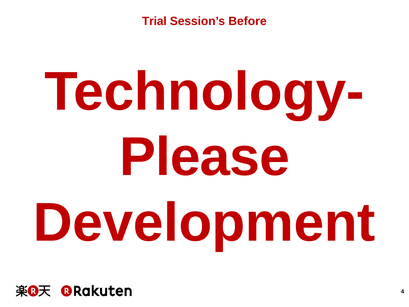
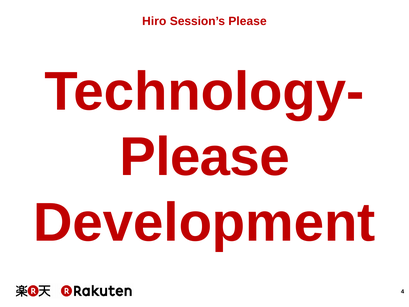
Trial: Trial -> Hiro (154, 21)
Session’s Before: Before -> Please (248, 21)
